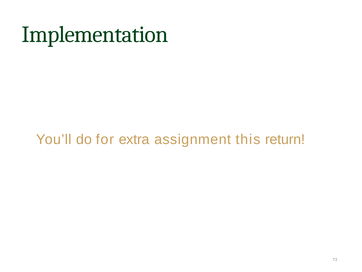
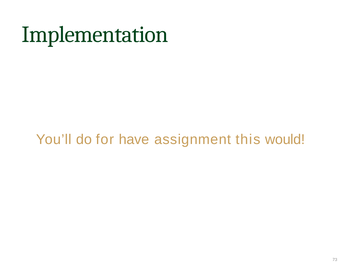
extra: extra -> have (134, 139)
return: return -> would (285, 139)
